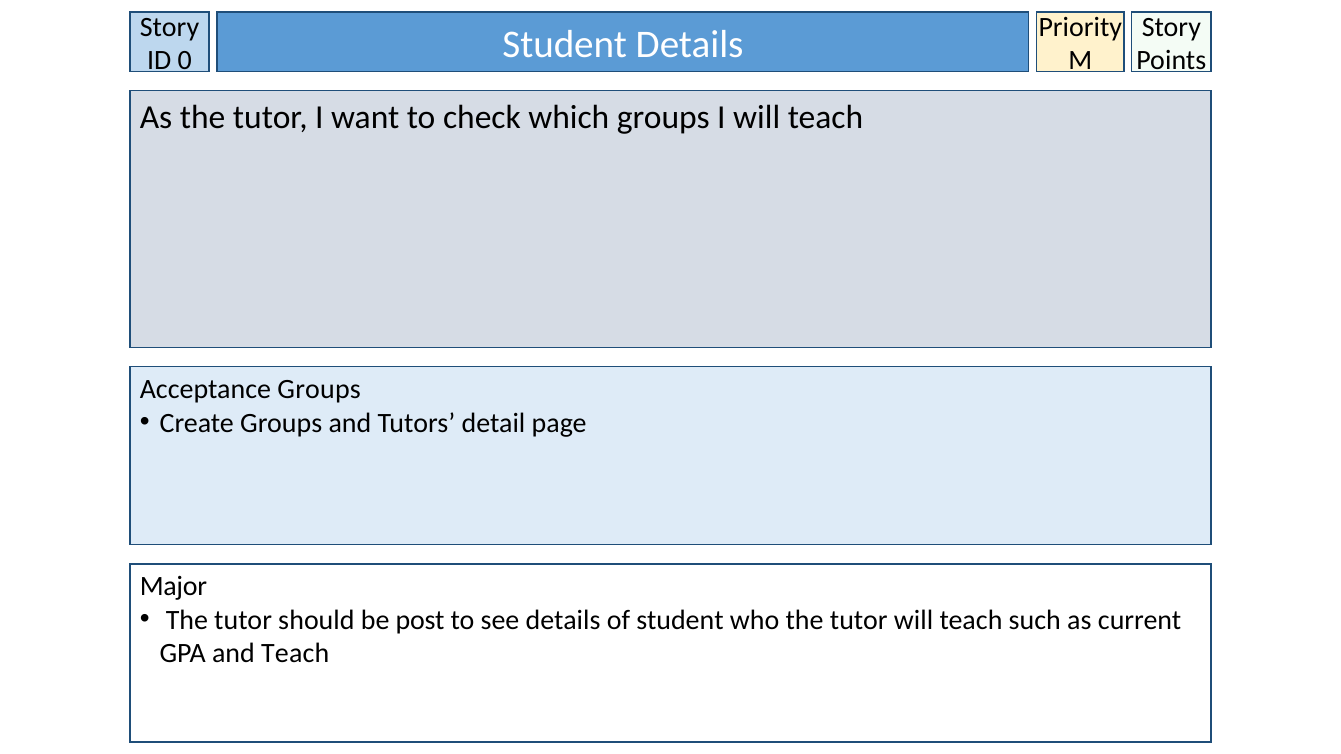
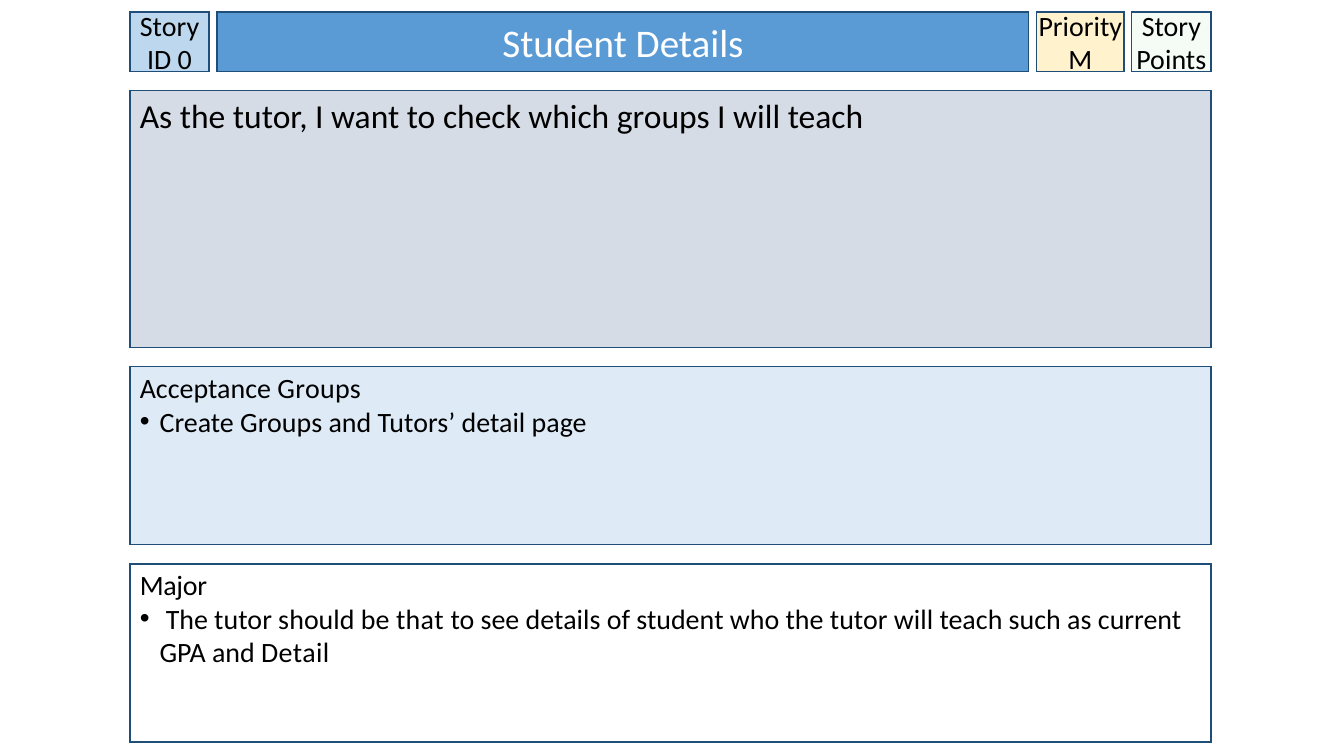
post: post -> that (420, 620)
and Teach: Teach -> Detail (295, 654)
